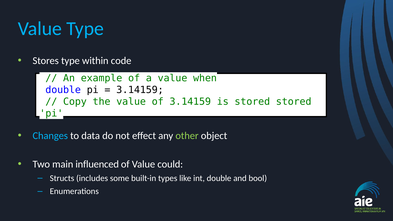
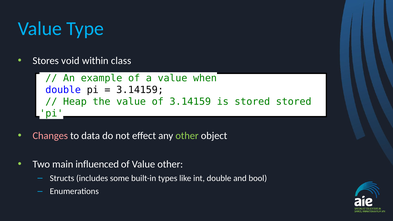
Stores type: type -> void (70, 61)
code: code -> class (121, 61)
Copy: Copy -> Heap (75, 102)
Changes colour: light blue -> pink (50, 136)
Value could: could -> other (170, 164)
